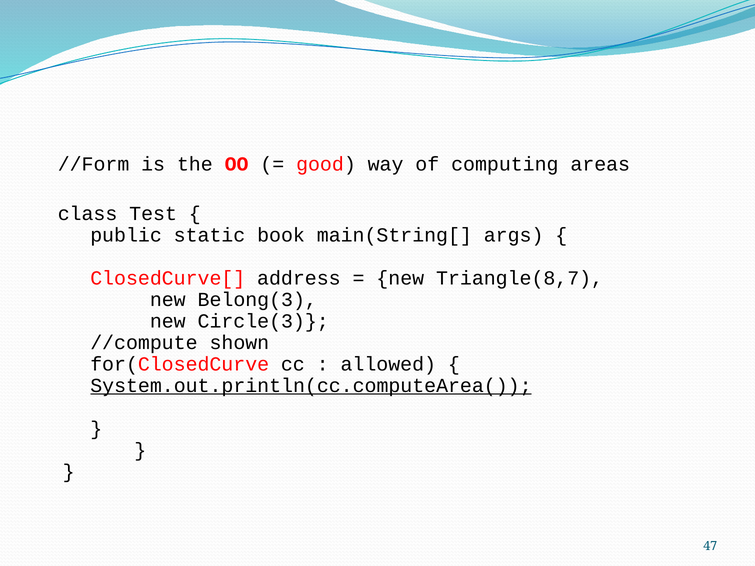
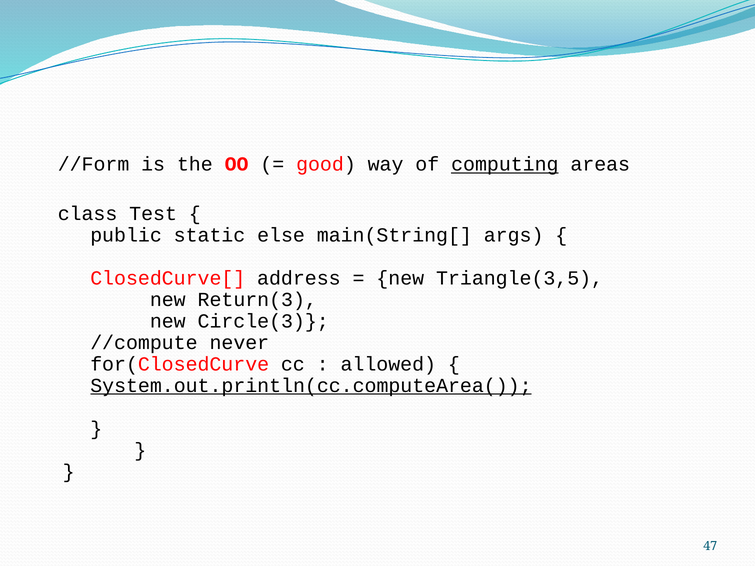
computing underline: none -> present (505, 164)
book: book -> else (281, 235)
Triangle(8,7: Triangle(8,7 -> Triangle(3,5 (520, 278)
Belong(3: Belong(3 -> Return(3 (257, 300)
shown: shown -> never (239, 343)
